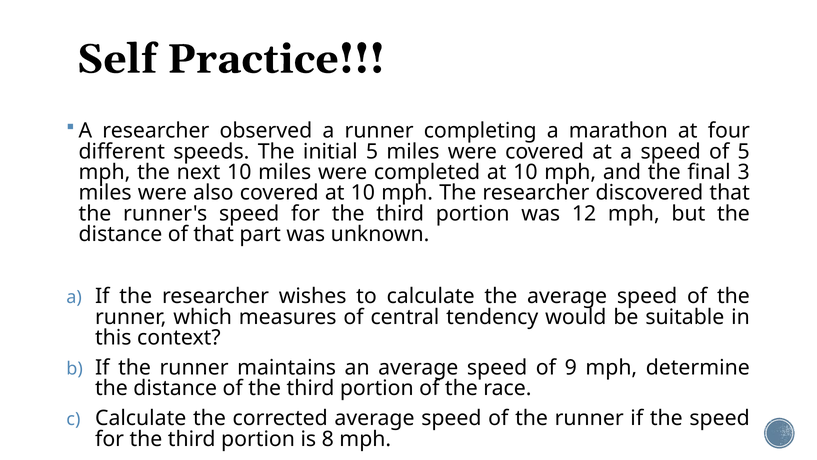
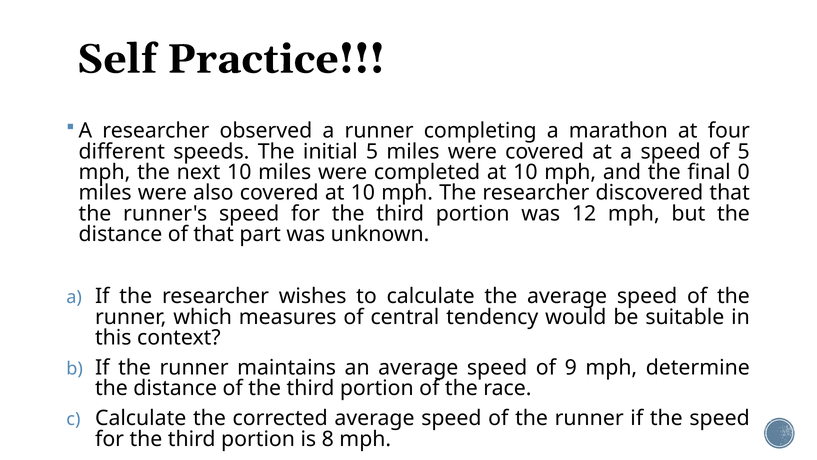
3: 3 -> 0 (744, 172)
